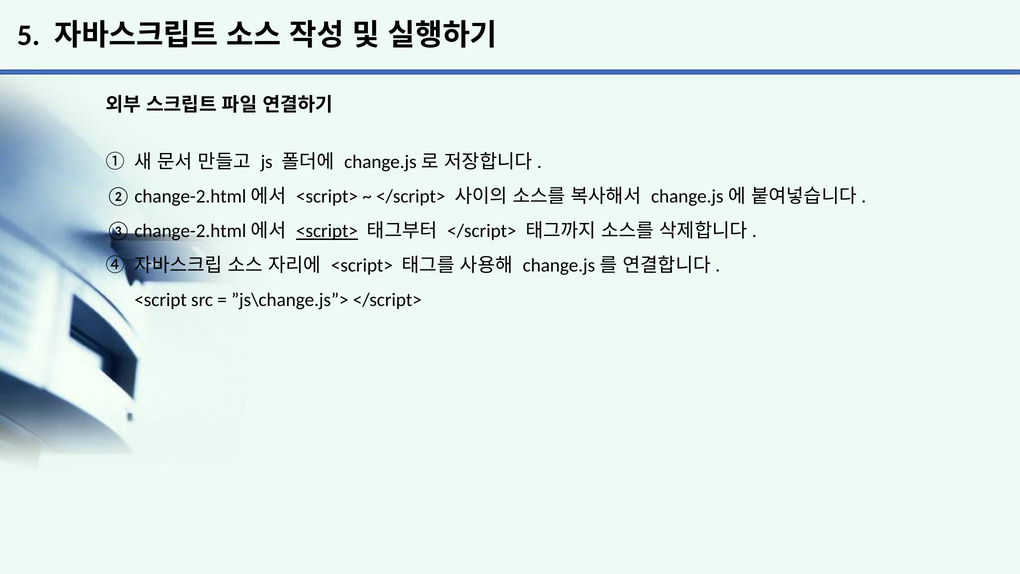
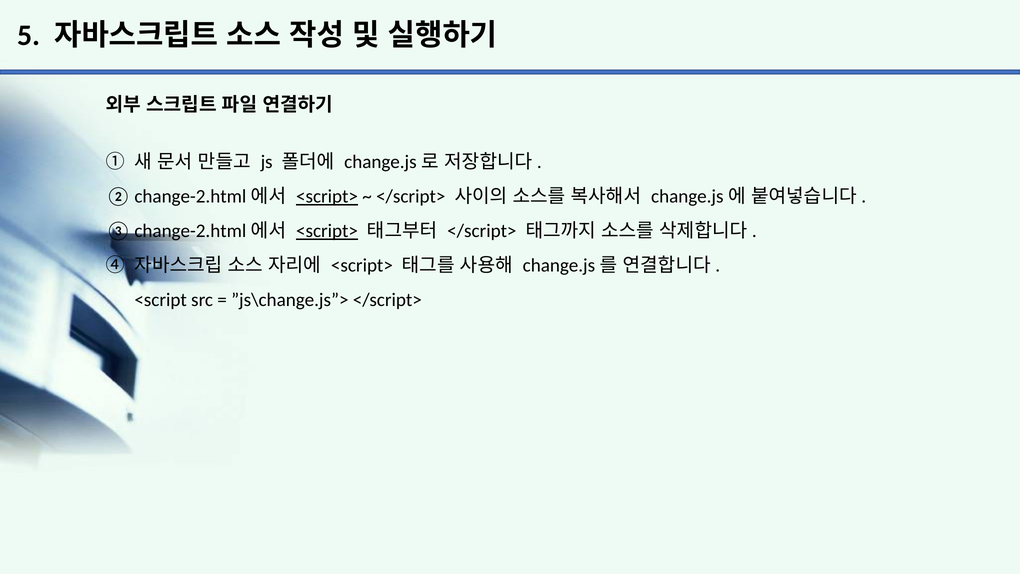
<script> underline: none -> present (327, 196)
